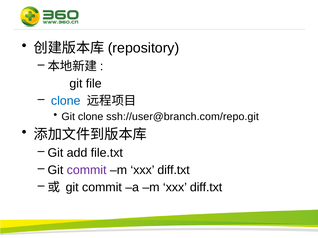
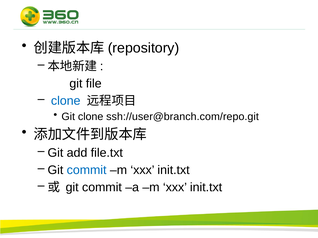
commit colour: purple -> blue (87, 170)
diff.txt: diff.txt -> init.txt (174, 170)
a m xxx diff.txt: diff.txt -> init.txt (206, 188)
